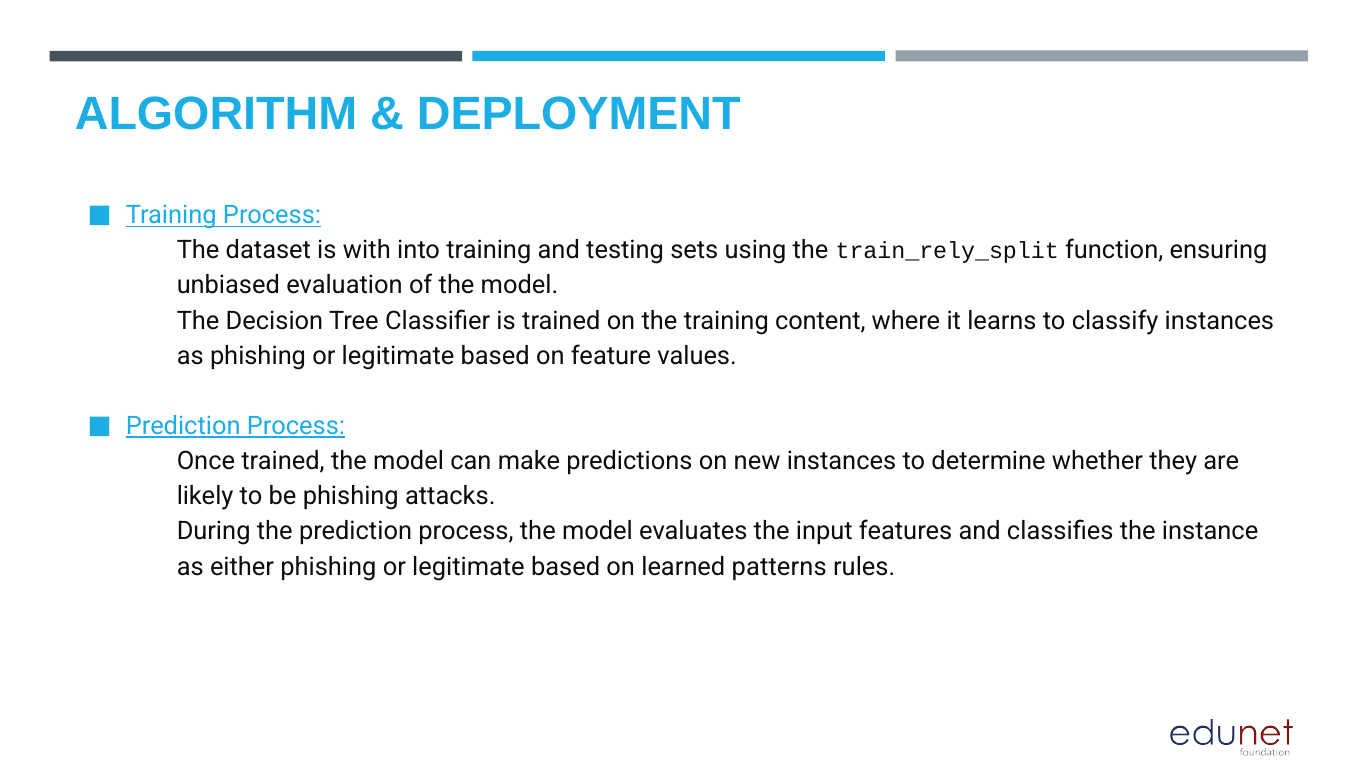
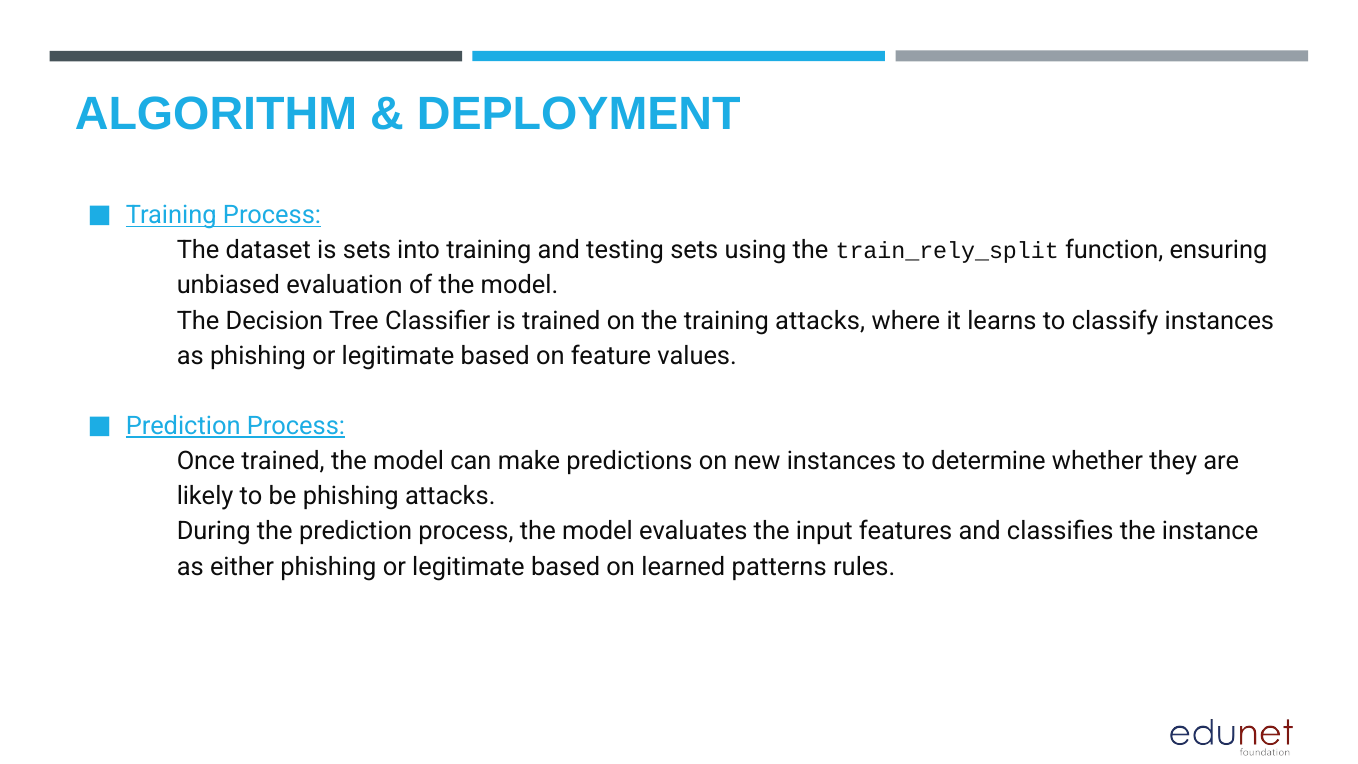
is with: with -> sets (367, 250)
training content: content -> attacks (820, 321)
